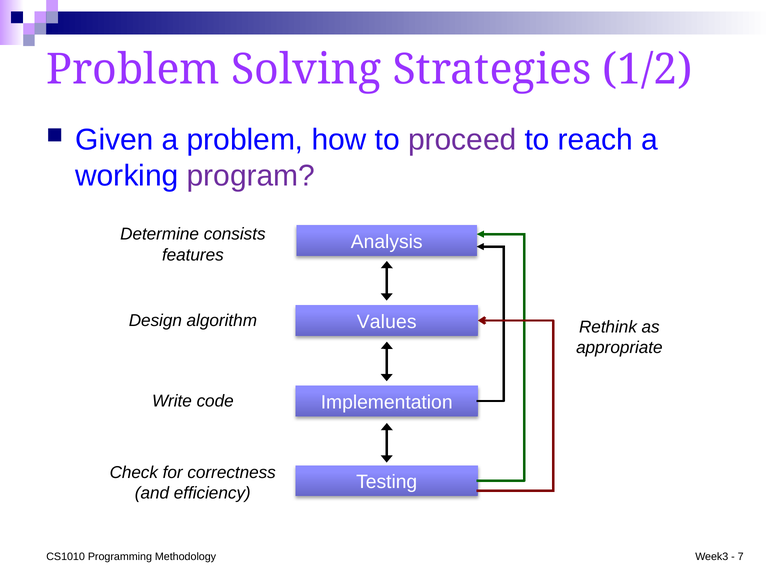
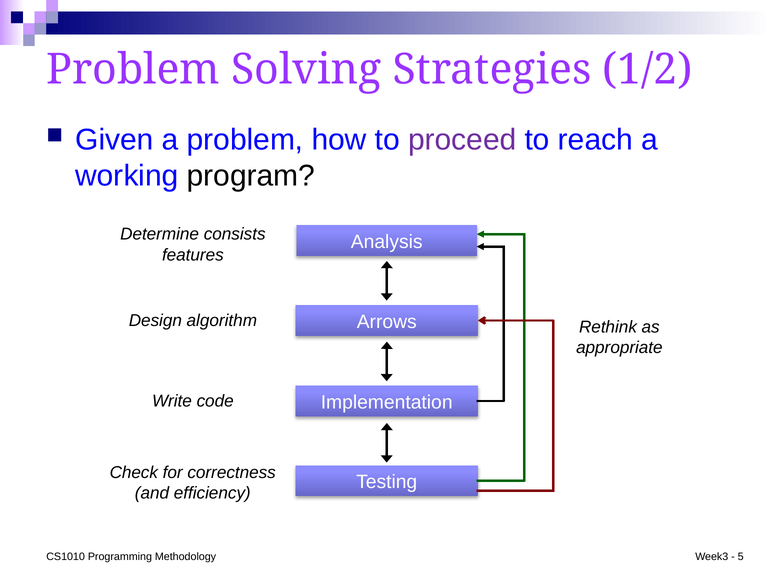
program colour: purple -> black (251, 176)
Values: Values -> Arrows (387, 322)
7: 7 -> 5 (741, 557)
